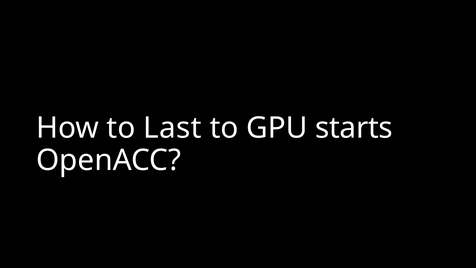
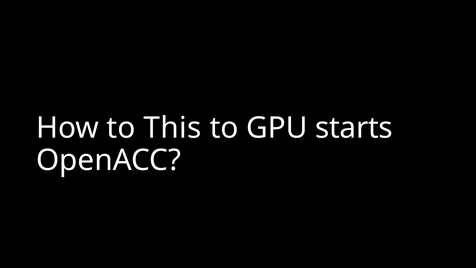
Last: Last -> This (172, 128)
